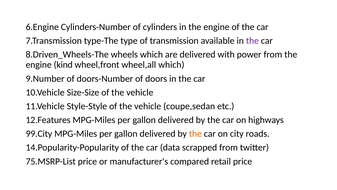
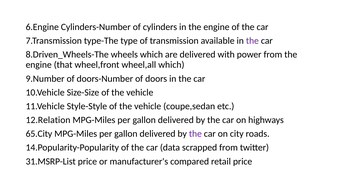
kind: kind -> that (63, 65)
12.Features: 12.Features -> 12.Relation (48, 120)
99.City: 99.City -> 65.City (39, 134)
the colour: orange -> purple (195, 134)
75.MSRP-List: 75.MSRP-List -> 31.MSRP-List (51, 161)
